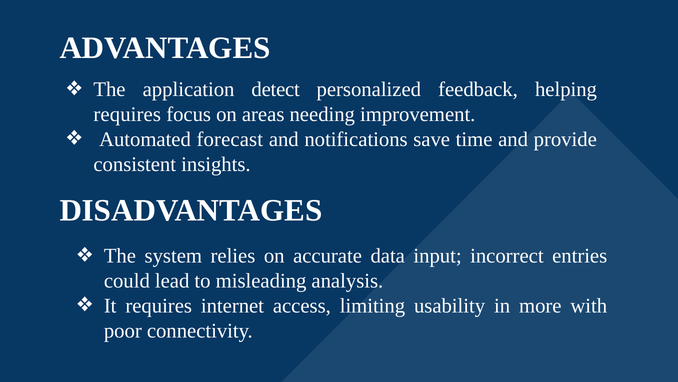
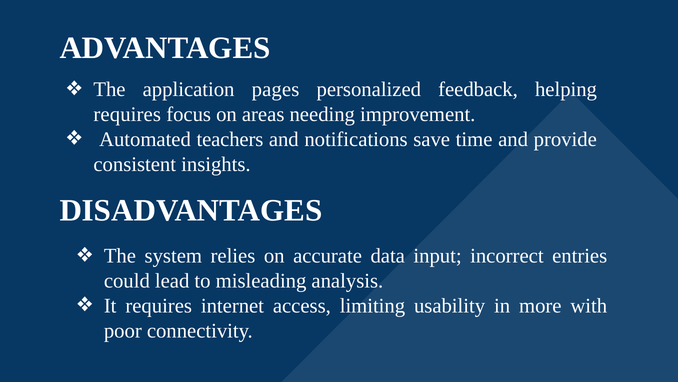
detect: detect -> pages (275, 89)
forecast: forecast -> teachers (230, 139)
